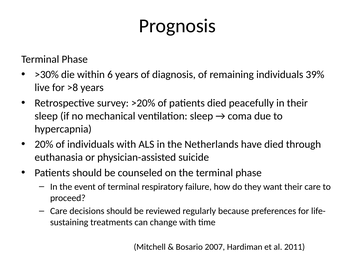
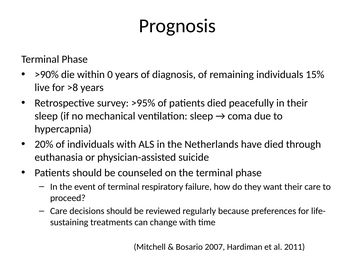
>30%: >30% -> >90% (47, 75)
6: 6 -> 0 (110, 75)
39%: 39% -> 15% (315, 75)
>20%: >20% -> >95% (143, 103)
